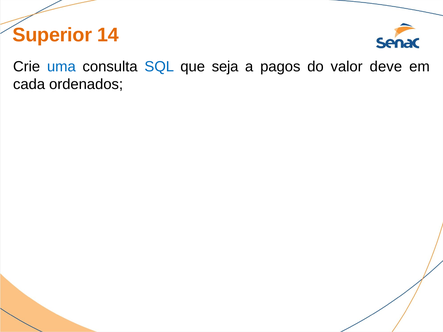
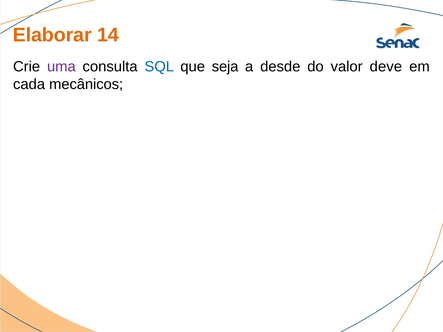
Superior: Superior -> Elaborar (52, 35)
uma colour: blue -> purple (61, 67)
pagos: pagos -> desde (280, 67)
ordenados: ordenados -> mecânicos (86, 84)
